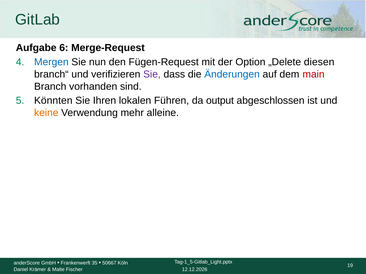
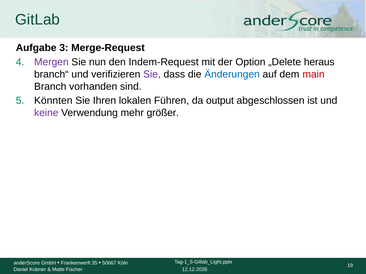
6: 6 -> 3 (64, 48)
Mergen colour: blue -> purple (51, 62)
Fügen-Request: Fügen-Request -> Indem-Request (164, 62)
diesen: diesen -> heraus (319, 62)
keine colour: orange -> purple (46, 113)
alleine: alleine -> größer (163, 113)
